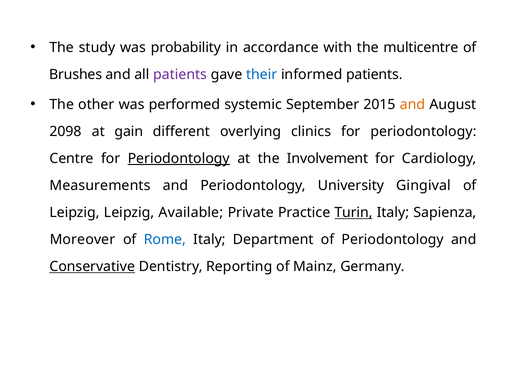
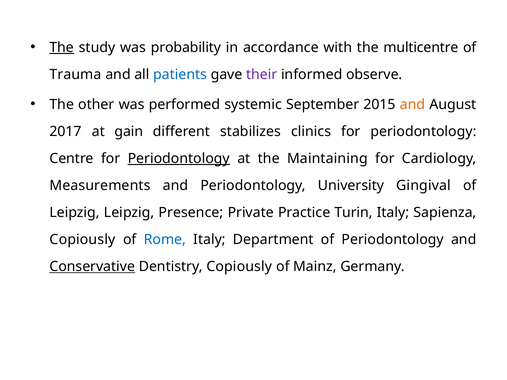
The underline: none -> present (62, 47)
Brushes: Brushes -> Trauma (76, 75)
patients colour: purple -> blue (180, 75)
their colour: blue -> purple (262, 75)
informed patients: patients -> observe (374, 75)
2098: 2098 -> 2017 (66, 132)
overlying: overlying -> stabilizes (251, 132)
Involvement: Involvement -> Maintaining (327, 159)
Available: Available -> Presence (191, 213)
Turin underline: present -> none (354, 213)
Moreover: Moreover -> Copiously (82, 240)
Dentistry Reporting: Reporting -> Copiously (239, 267)
